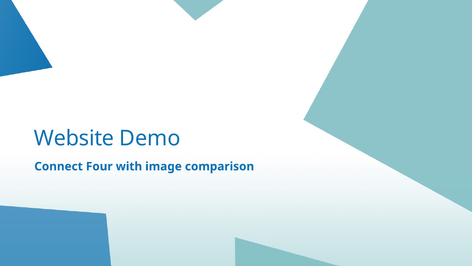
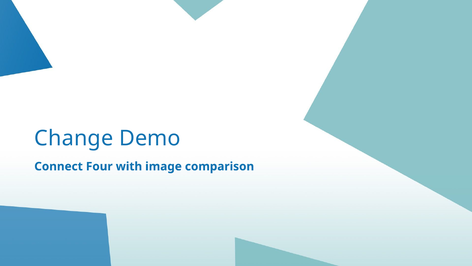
Website: Website -> Change (74, 138)
